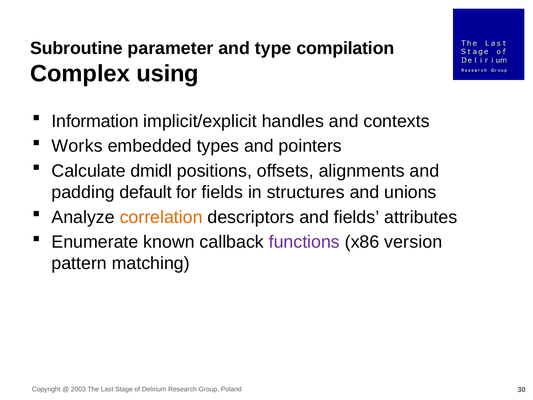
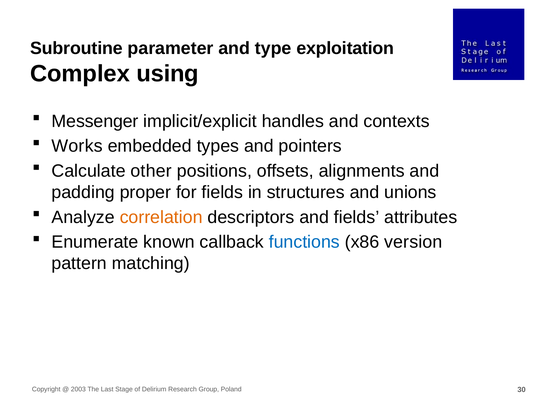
compilation: compilation -> exploitation (345, 48)
Information: Information -> Messenger (95, 121)
dmidl: dmidl -> other (151, 171)
default: default -> proper (145, 192)
functions colour: purple -> blue (304, 242)
